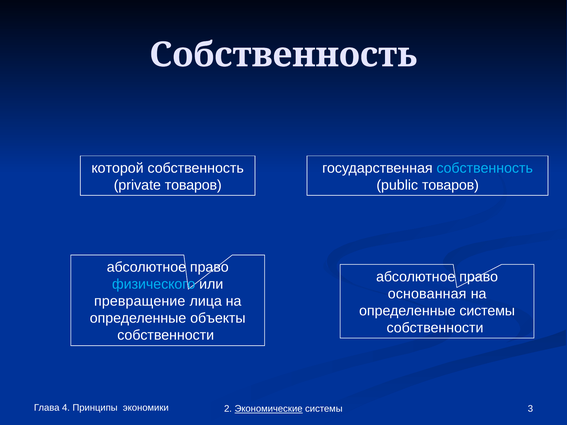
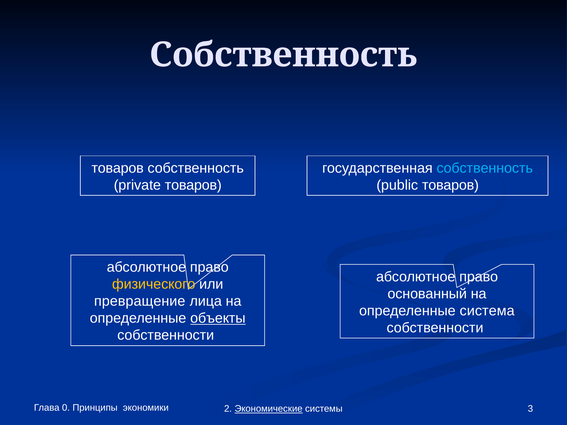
которой: которой -> товаров (118, 168)
физического colour: light blue -> yellow (154, 284)
основанная: основанная -> основанный (427, 294)
определенные системы: системы -> система (487, 311)
объекты underline: none -> present (218, 318)
4: 4 -> 0 (66, 408)
